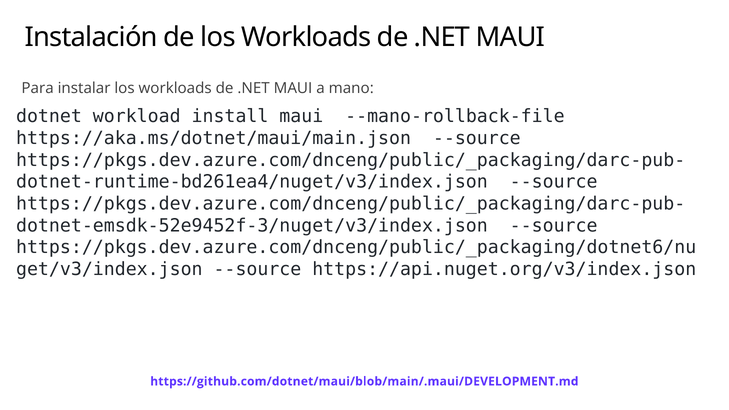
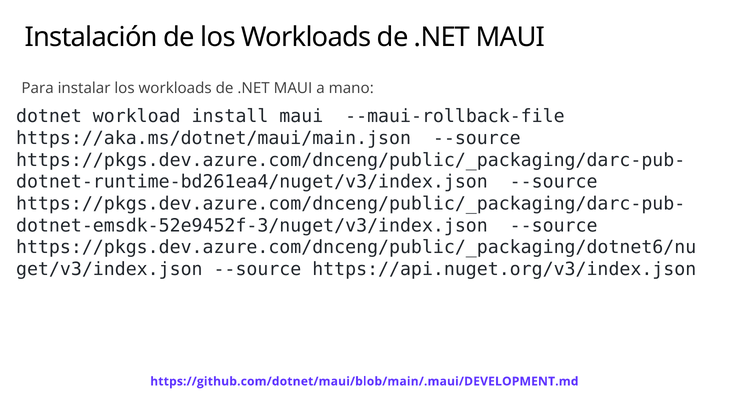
--mano-rollback-file: --mano-rollback-file -> --maui-rollback-file (455, 116)
